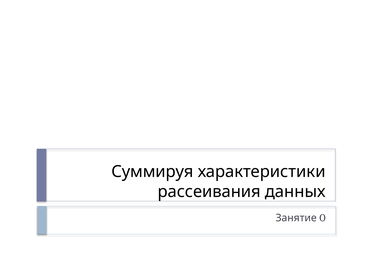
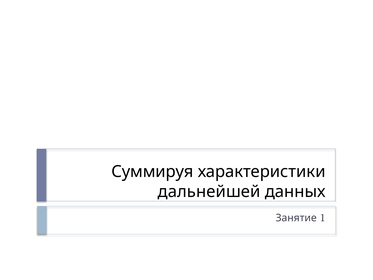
рассеивания: рассеивания -> дальнейшей (209, 191)
0: 0 -> 1 (323, 218)
